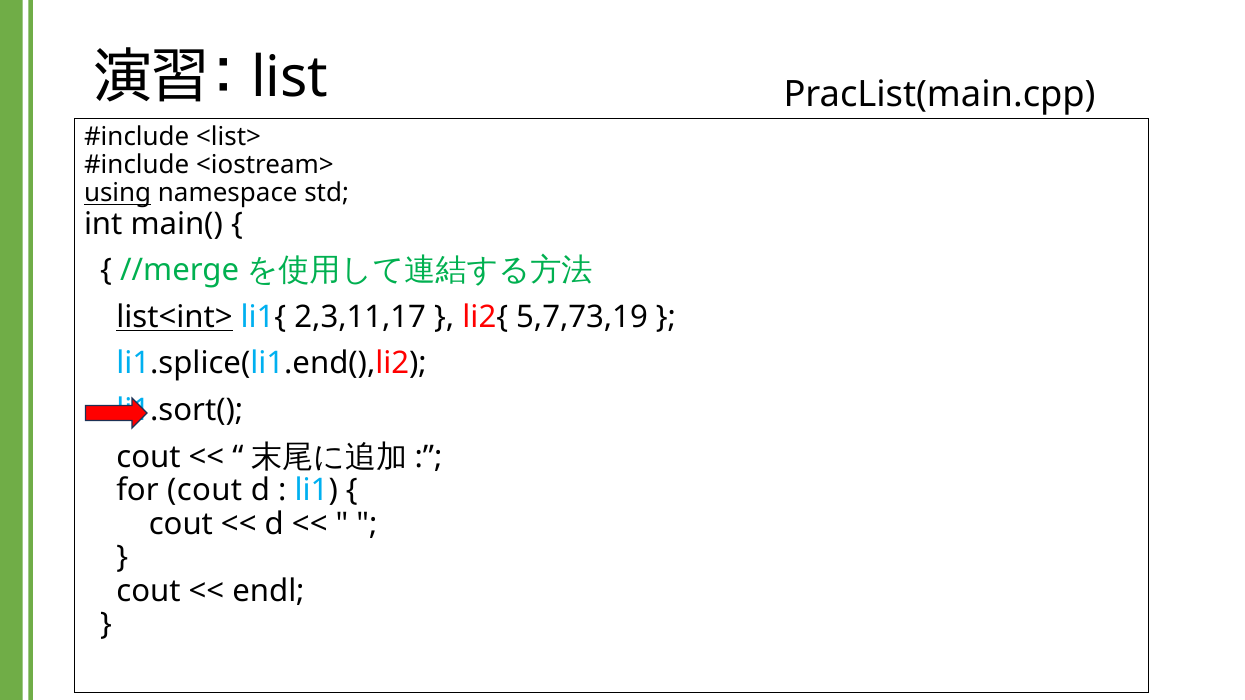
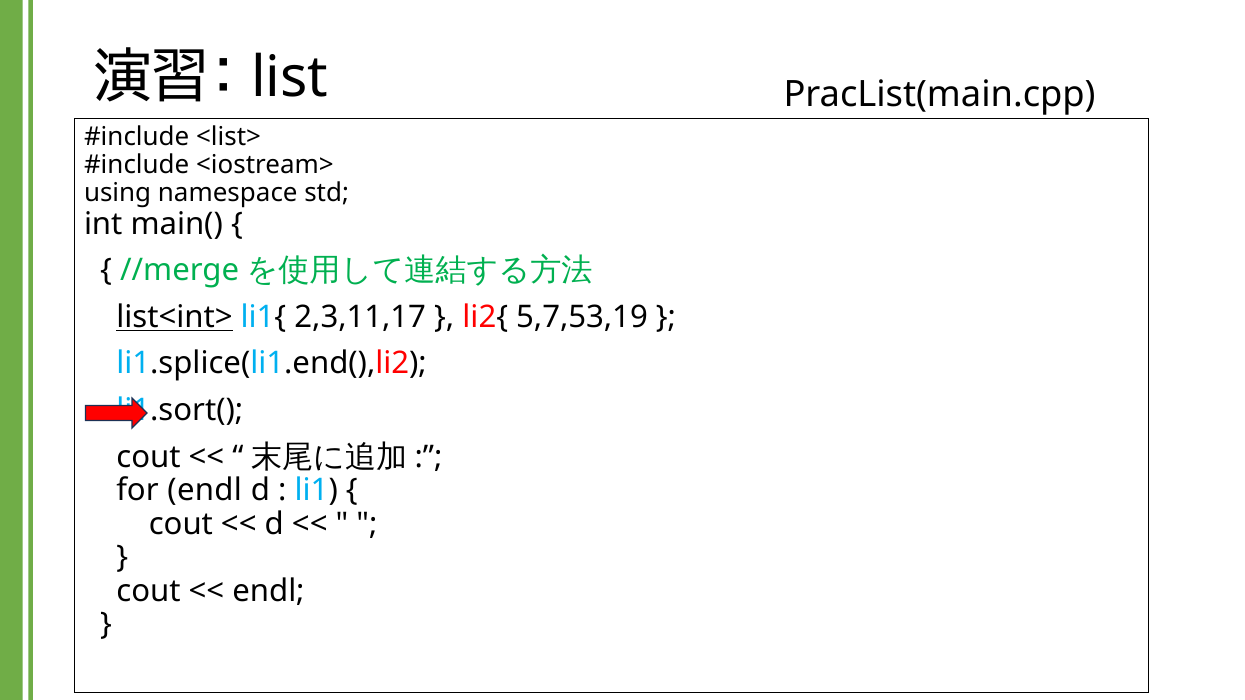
using underline: present -> none (118, 193)
5,7,73,19: 5,7,73,19 -> 5,7,53,19 (582, 317)
for cout: cout -> endl (205, 491)
